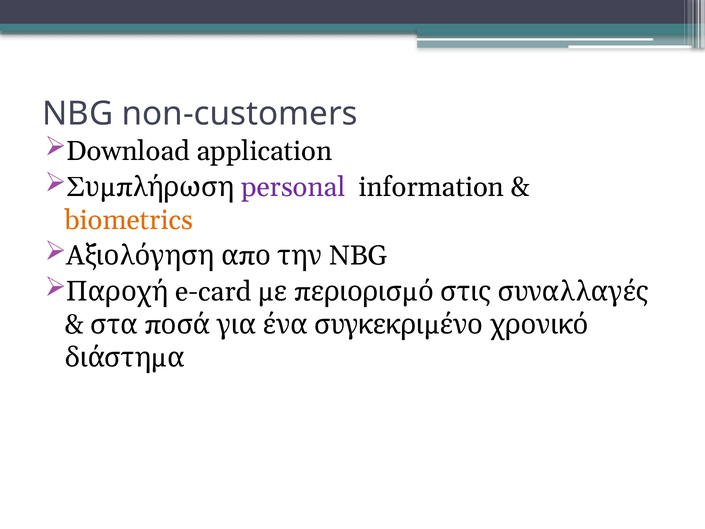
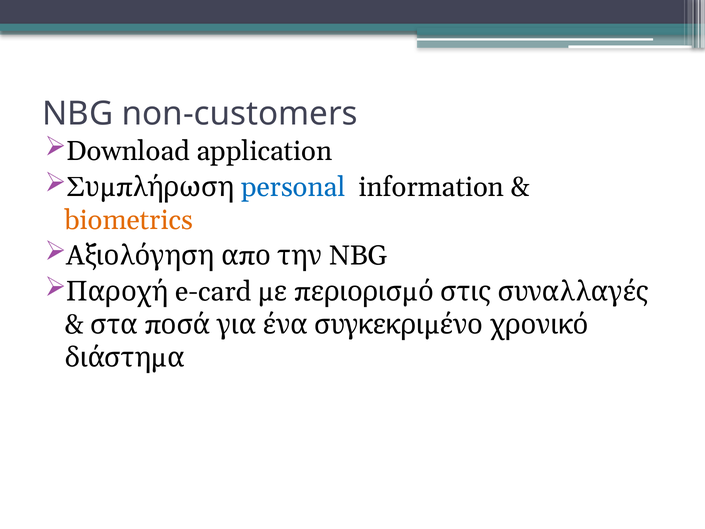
personal colour: purple -> blue (293, 187)
